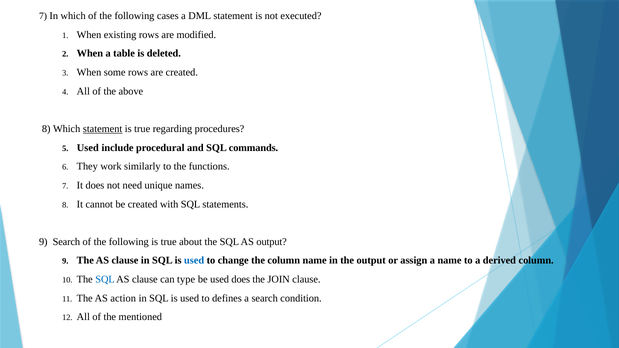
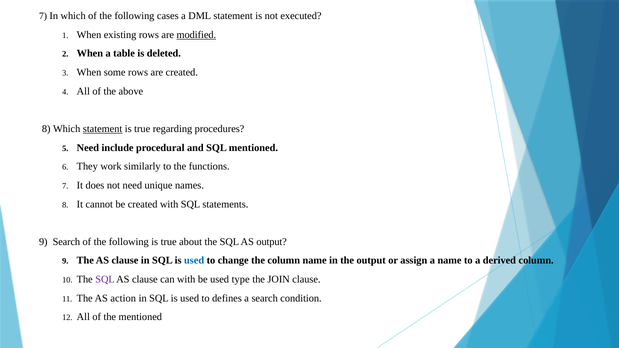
modified underline: none -> present (196, 35)
Used: Used -> Need (88, 148)
SQL commands: commands -> mentioned (253, 148)
SQL colour: blue -> purple (105, 280)
can type: type -> with (186, 280)
used does: does -> type (241, 280)
